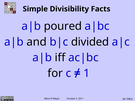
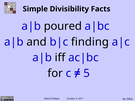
divided: divided -> finding (90, 42)
1: 1 -> 5 (87, 73)
